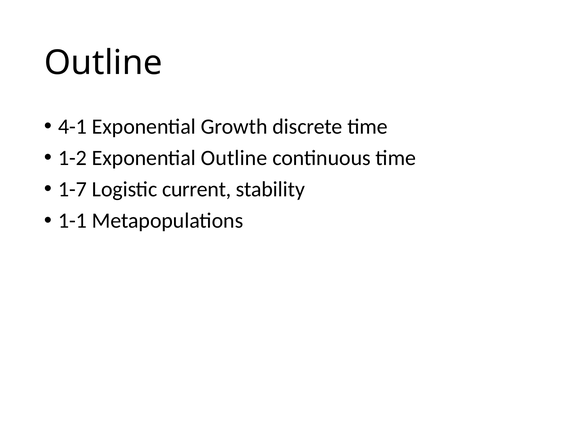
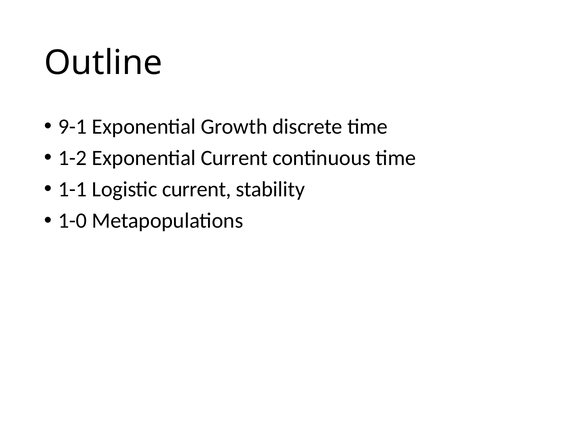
4-1: 4-1 -> 9-1 (73, 126)
Exponential Outline: Outline -> Current (234, 158)
1-7: 1-7 -> 1-1 (73, 189)
1-1: 1-1 -> 1-0 (73, 221)
